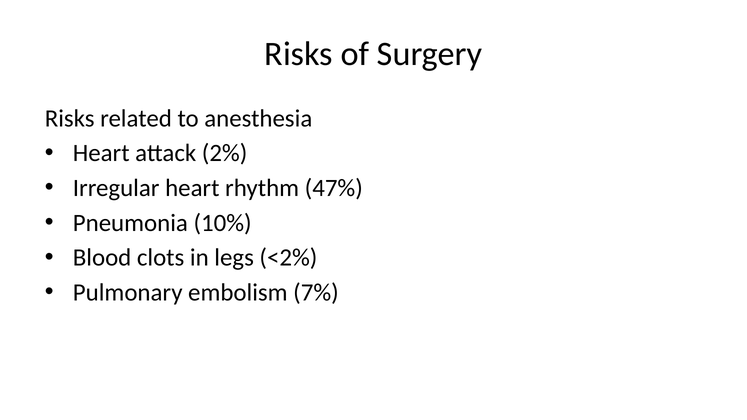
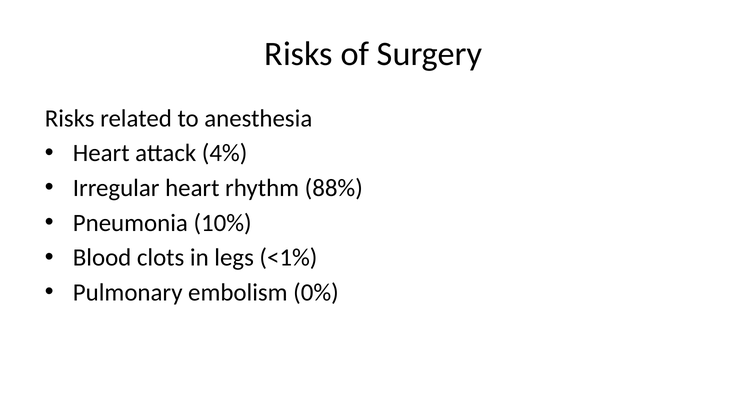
2%: 2% -> 4% (225, 153)
47%: 47% -> 88% (334, 188)
<2%: <2% -> <1% (288, 258)
7%: 7% -> 0% (316, 293)
